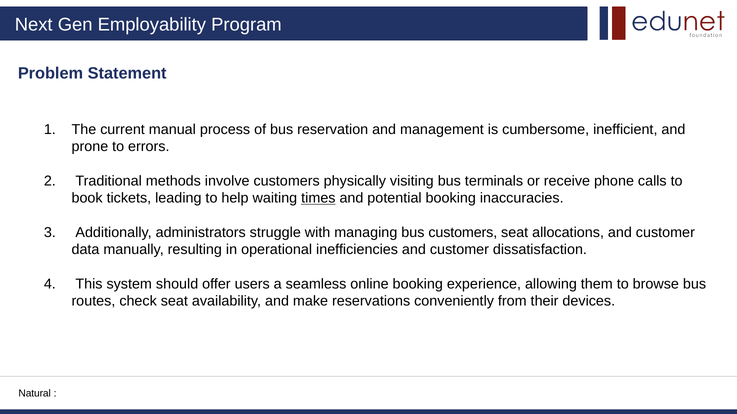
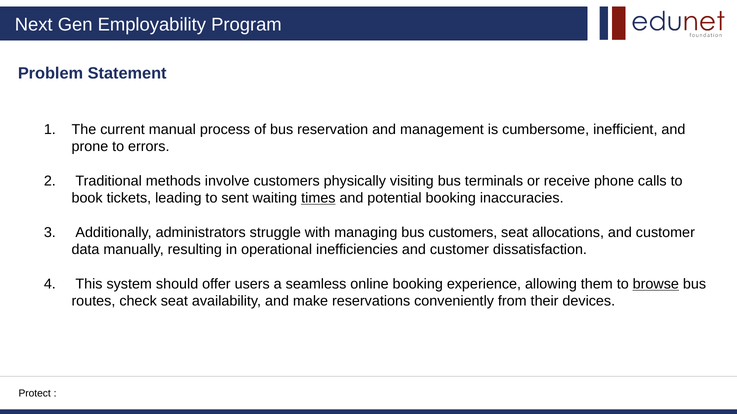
help: help -> sent (235, 198)
browse underline: none -> present (656, 284)
Natural: Natural -> Protect (35, 394)
